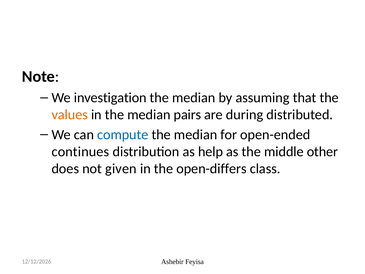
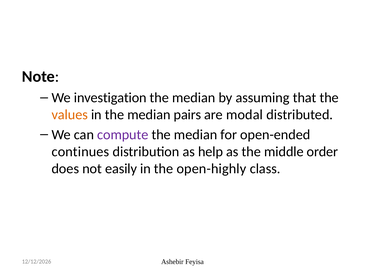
during: during -> modal (245, 115)
compute colour: blue -> purple (123, 134)
other: other -> order (322, 152)
given: given -> easily (121, 169)
open-differs: open-differs -> open-highly (211, 169)
